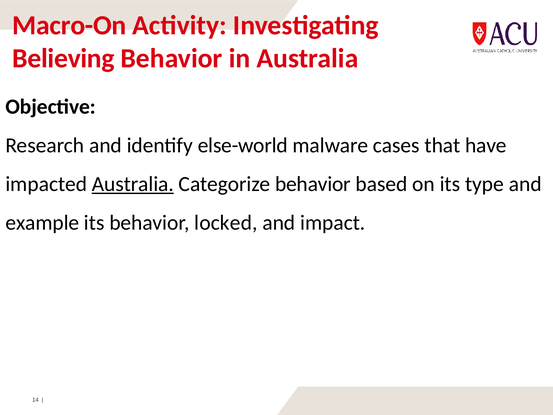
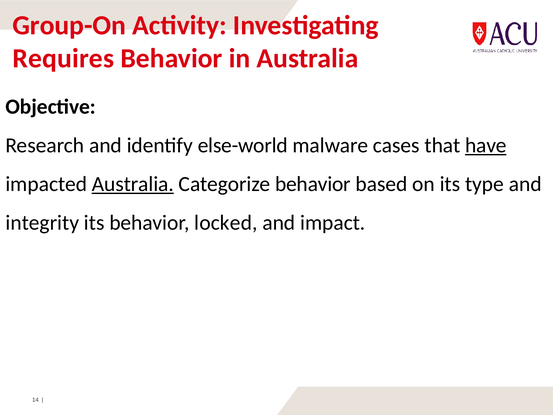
Macro-On: Macro-On -> Group-On (69, 25)
Believing: Believing -> Requires (63, 58)
have underline: none -> present (486, 145)
example: example -> integrity (42, 223)
